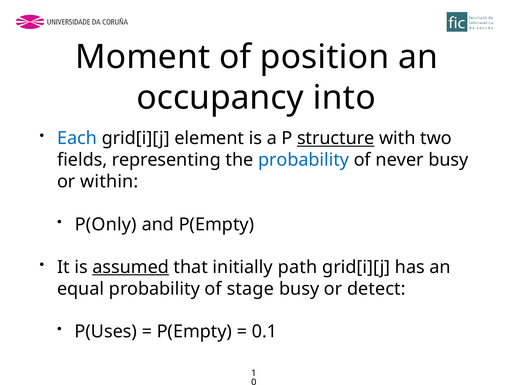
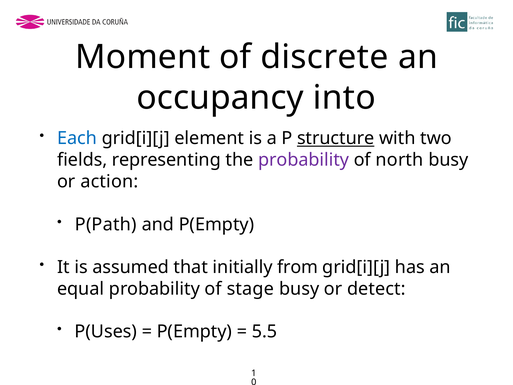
position: position -> discrete (324, 57)
probability colour: blue -> purple (304, 160)
never: never -> north (400, 160)
within: within -> action (109, 182)
P(Only: P(Only -> P(Path (106, 224)
assumed underline: present -> none (131, 267)
path: path -> from (298, 267)
0.1: 0.1 -> 5.5 (264, 331)
